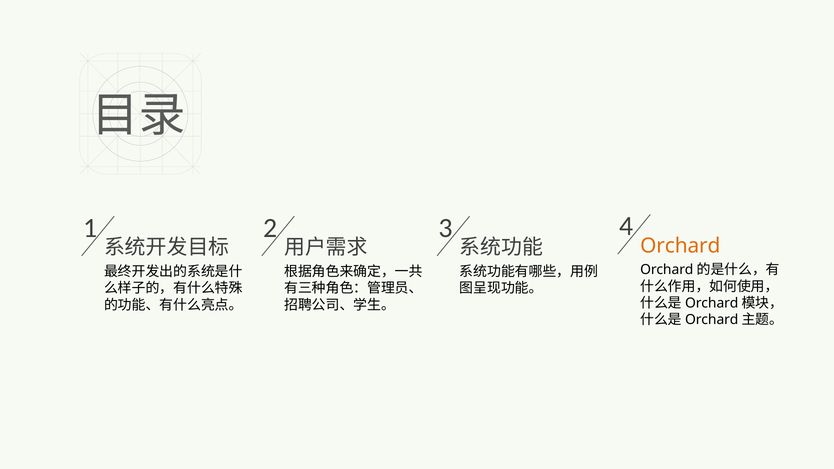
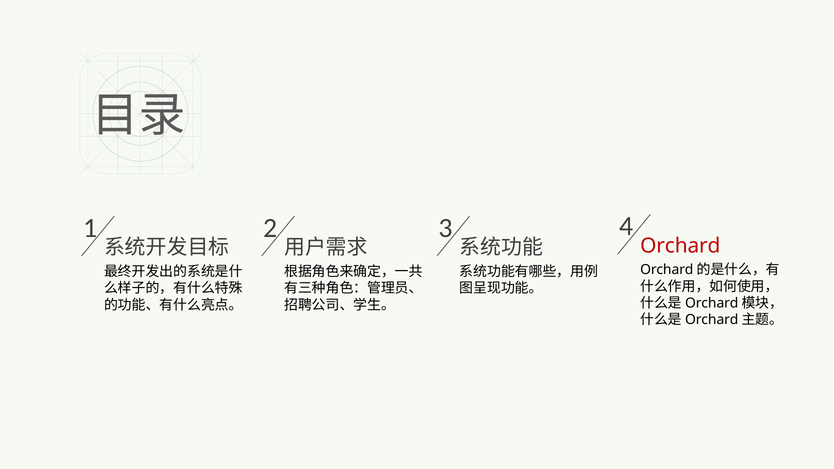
Orchard colour: orange -> red (680, 246)
